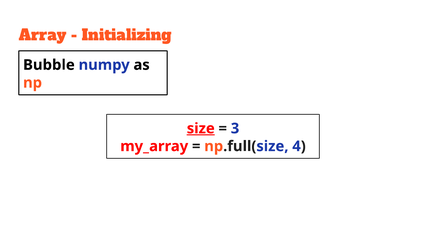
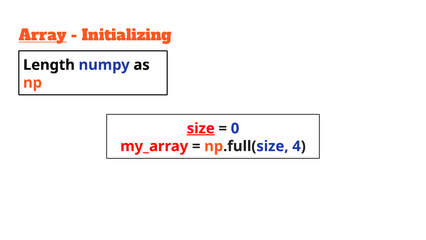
Array underline: none -> present (43, 35)
Bubble: Bubble -> Length (49, 65)
3: 3 -> 0 (235, 128)
